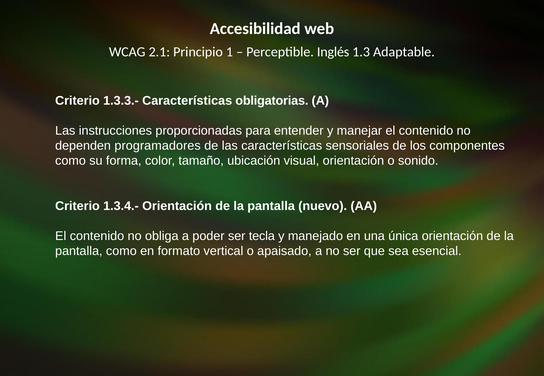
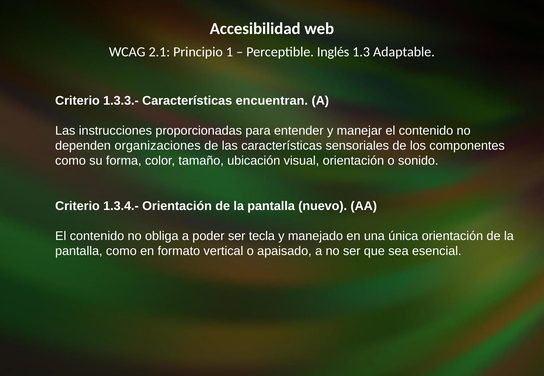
obligatorias: obligatorias -> encuentran (272, 101)
programadores: programadores -> organizaciones (158, 146)
